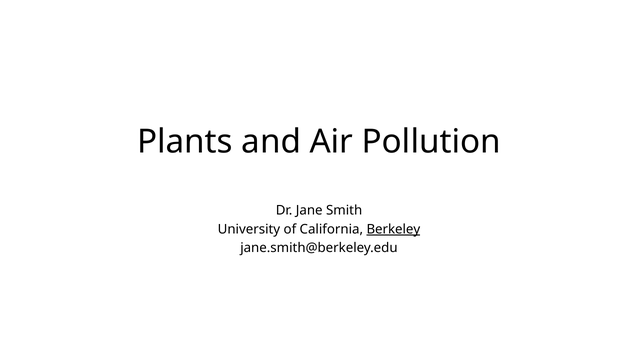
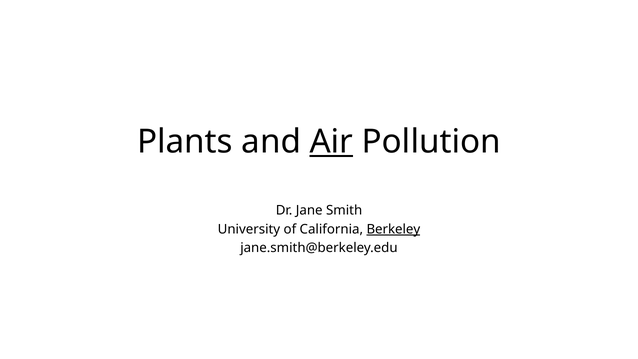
Air underline: none -> present (331, 142)
